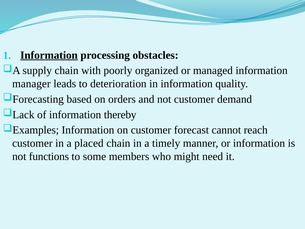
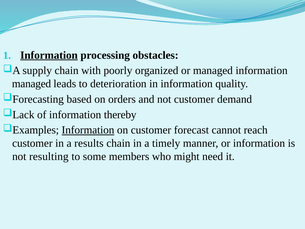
manager: manager -> managed (32, 84)
Information underline: none -> present (88, 130)
placed: placed -> results (89, 143)
functions: functions -> resulting (49, 156)
